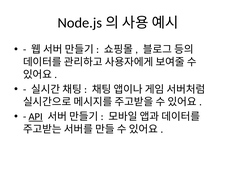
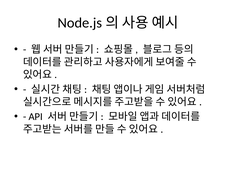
API underline: present -> none (36, 117)
